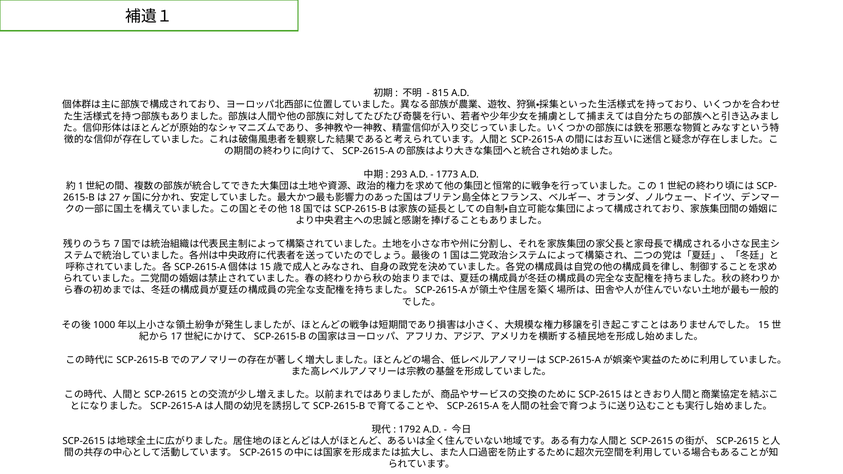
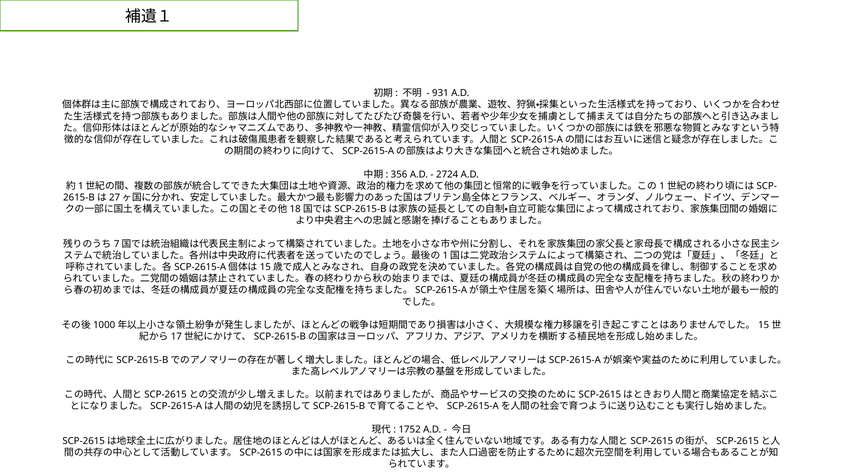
815: 815 -> 931 (440, 93)
293: 293 -> 356 (399, 174)
1773: 1773 -> 2724 (447, 174)
1792: 1792 -> 1752 (410, 430)
